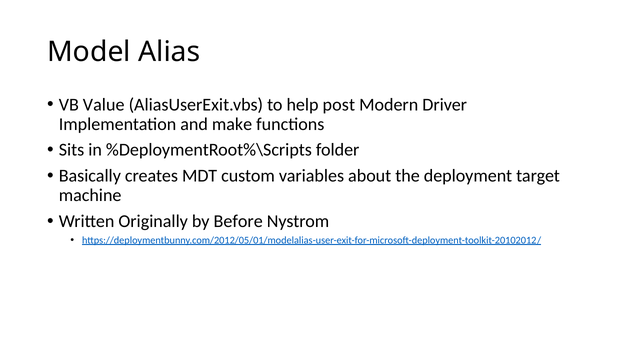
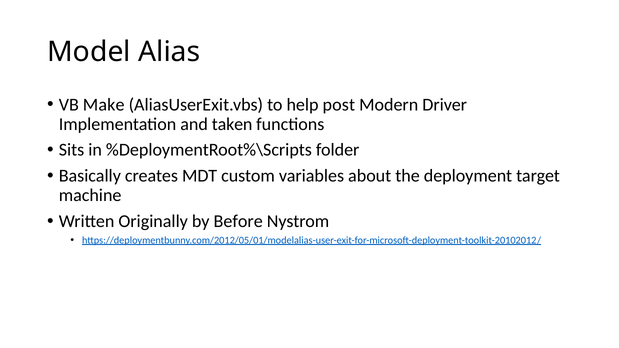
Value: Value -> Make (104, 105)
make: make -> taken (232, 124)
